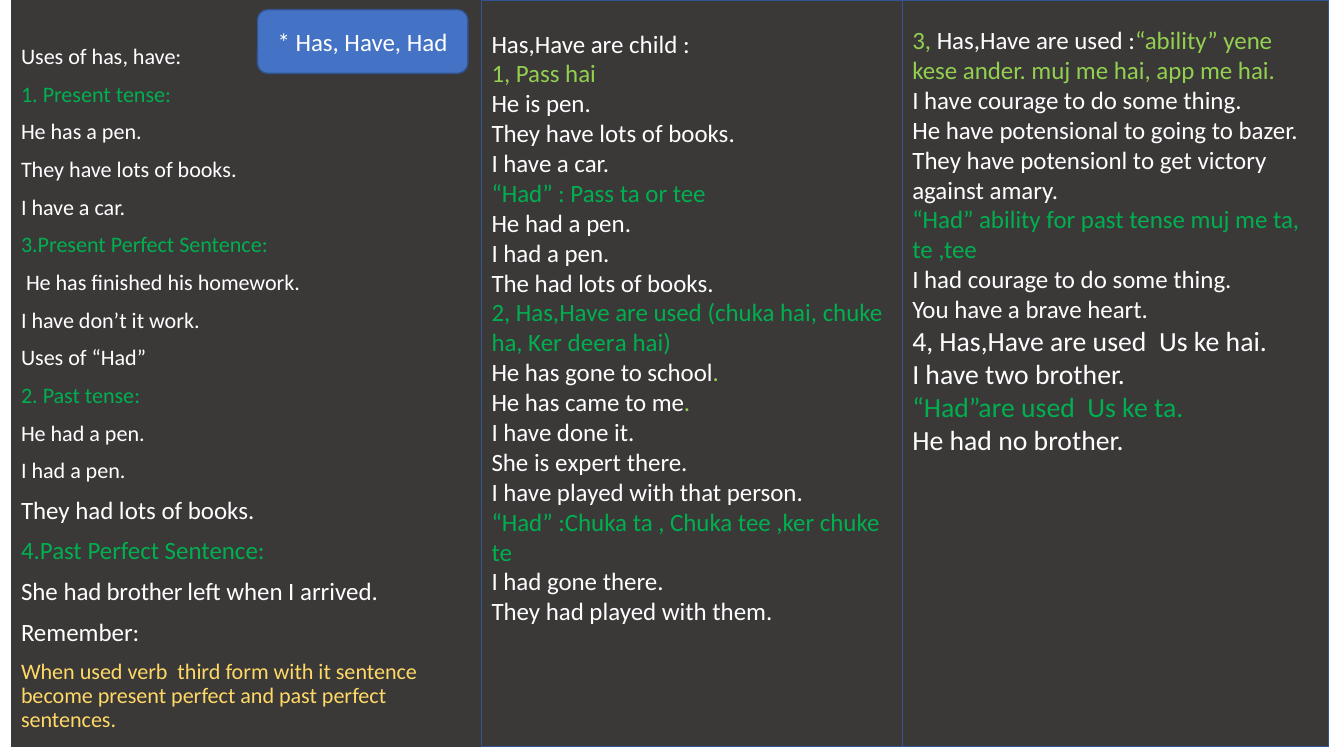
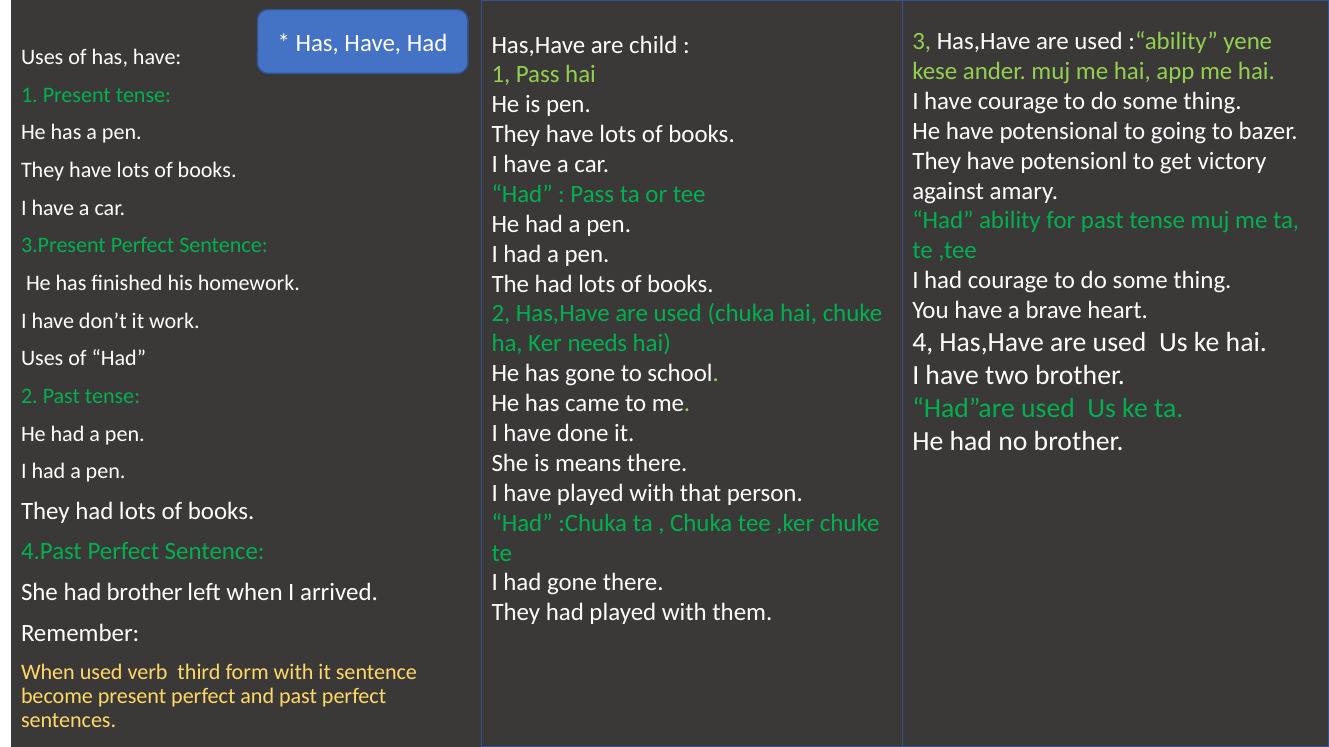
deera: deera -> needs (597, 344)
expert: expert -> means (588, 464)
